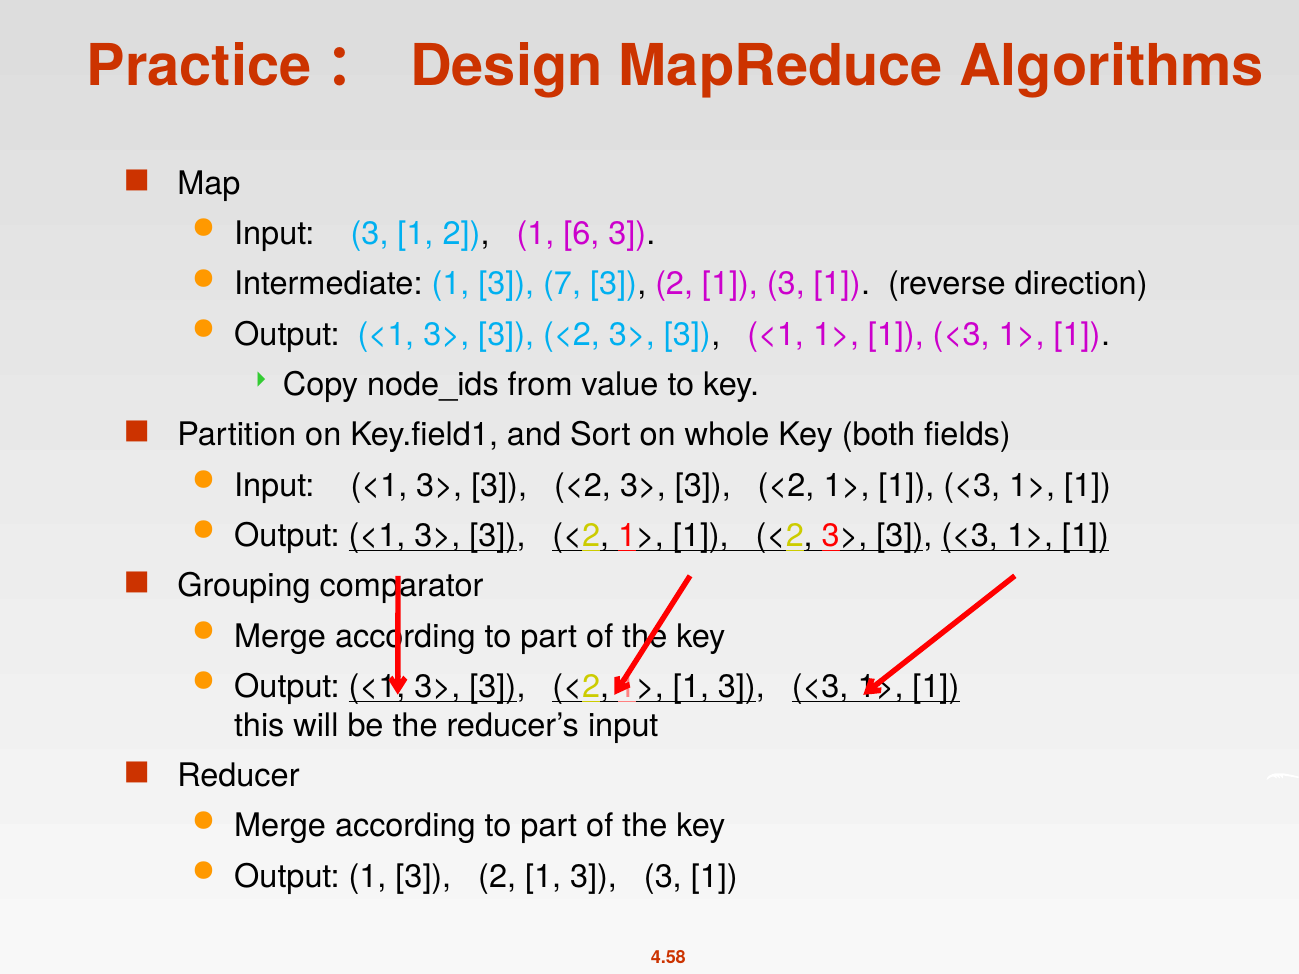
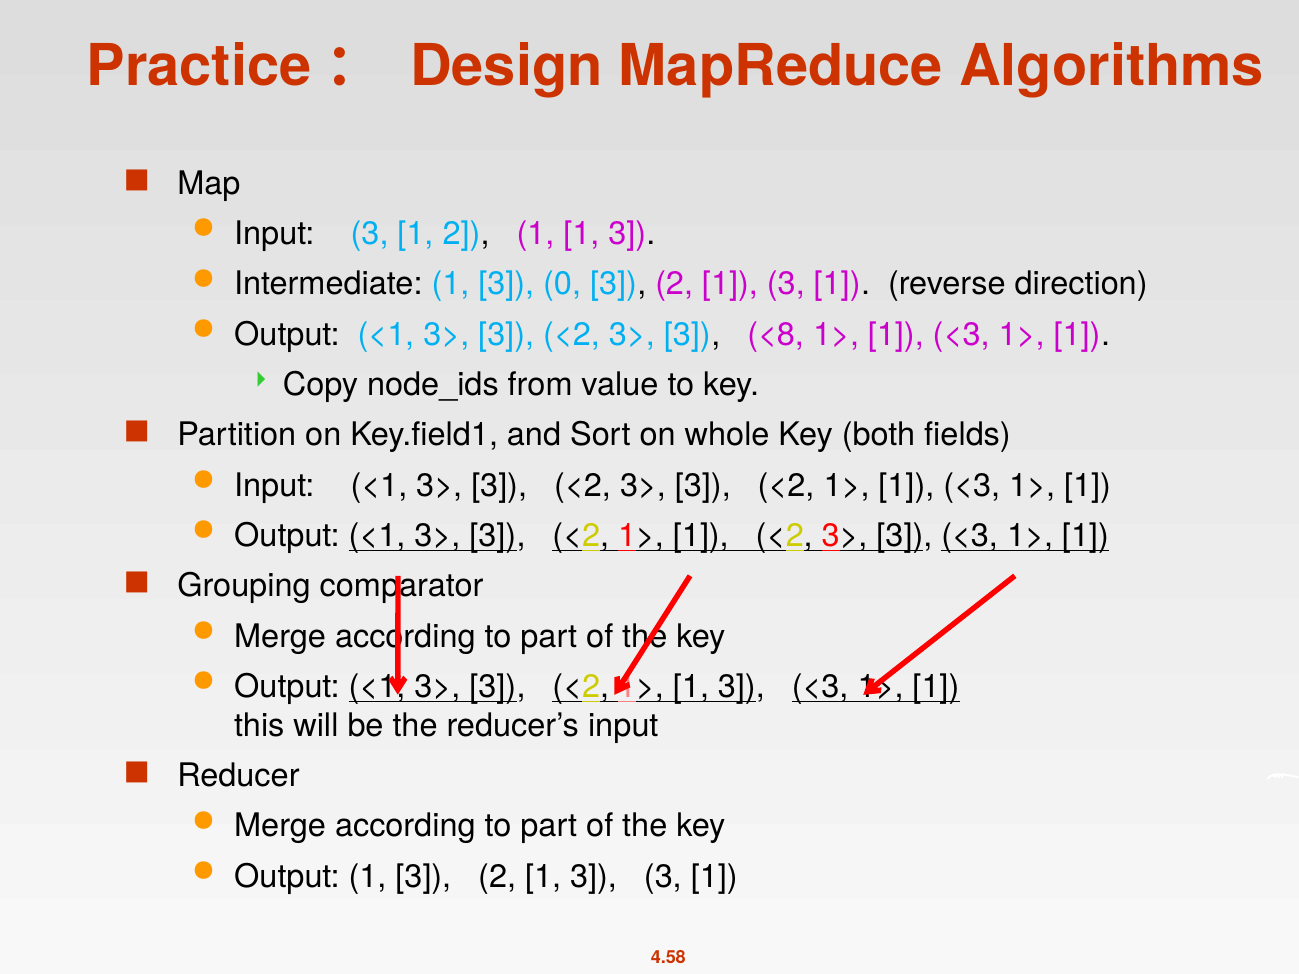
1 6: 6 -> 1 (581, 234)
7: 7 -> 0 (562, 284)
3 <1: <1 -> <8 (776, 335)
